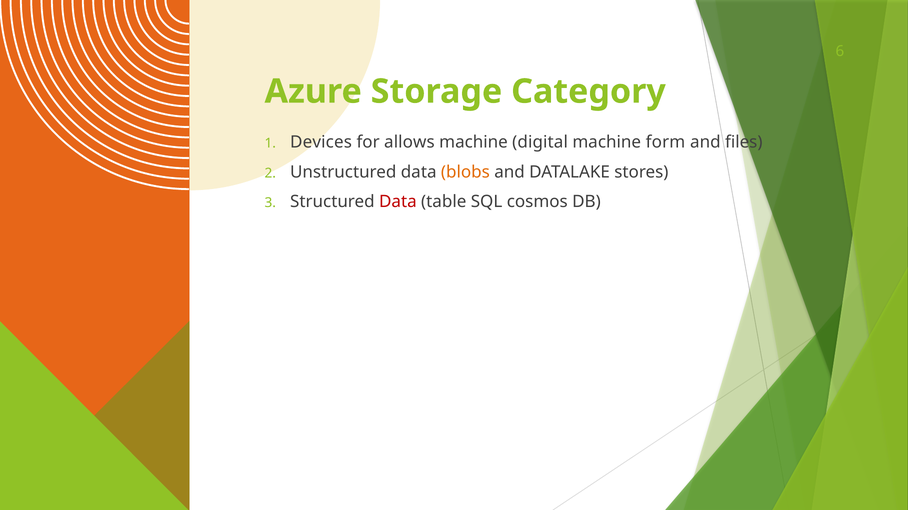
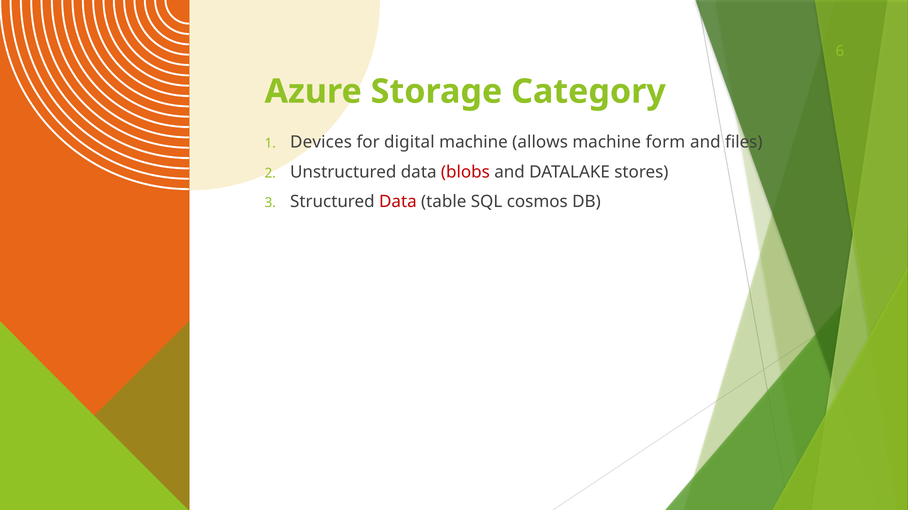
allows: allows -> digital (409, 142)
digital: digital -> allows (540, 142)
blobs colour: orange -> red (465, 172)
